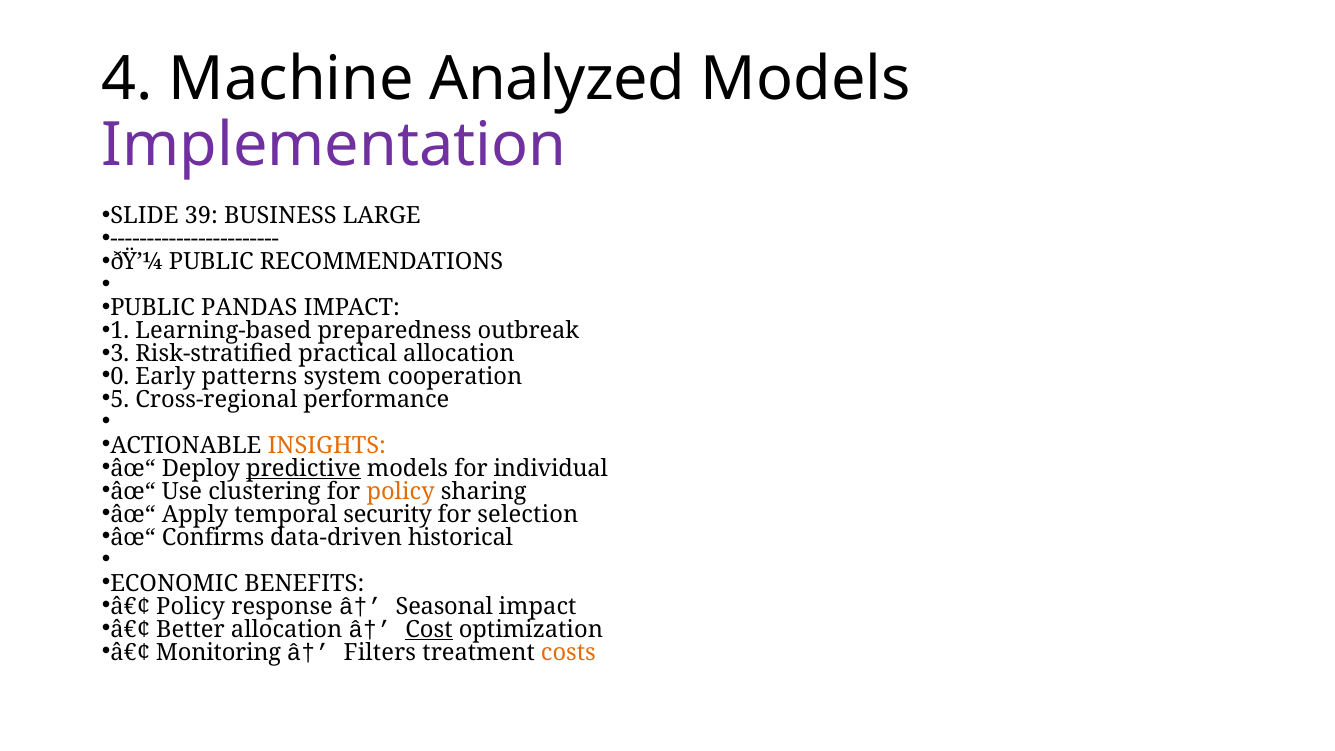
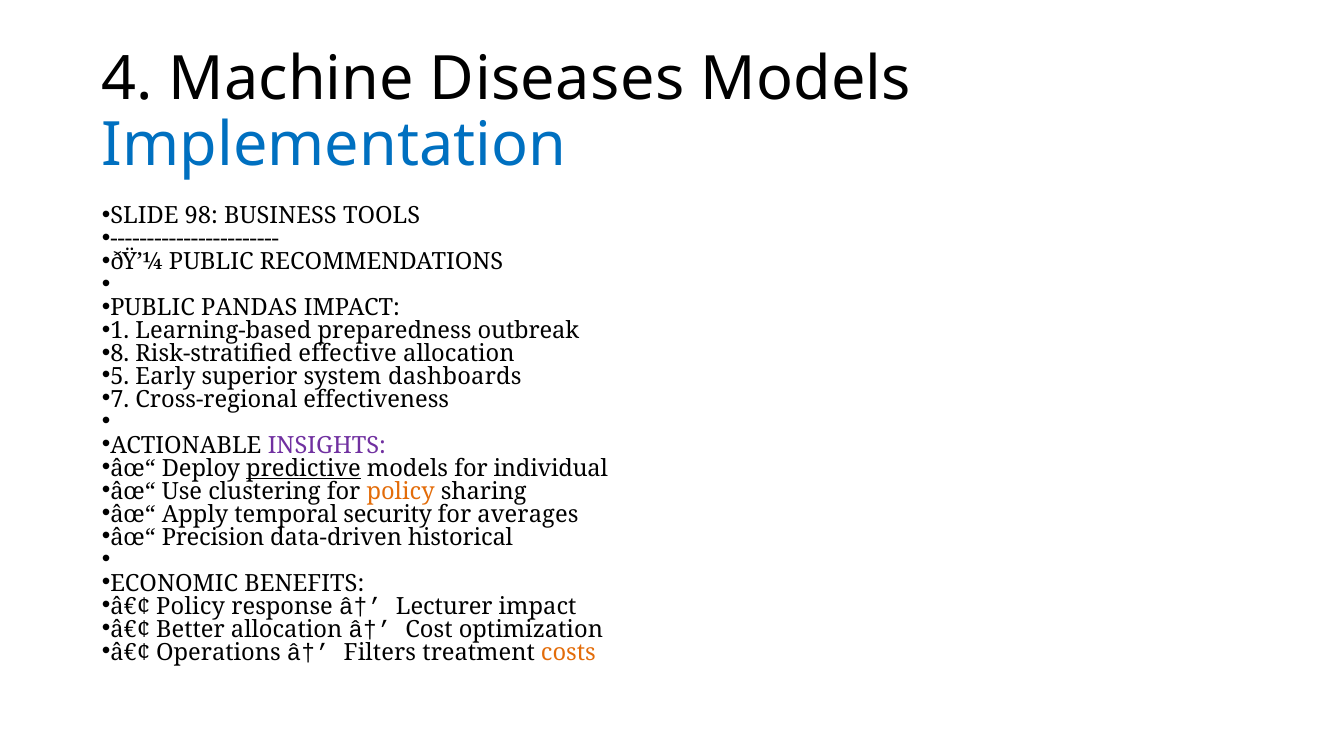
Analyzed: Analyzed -> Diseases (557, 79)
Implementation colour: purple -> blue (334, 145)
39: 39 -> 98 (201, 216)
LARGE: LARGE -> TOOLS (382, 216)
3: 3 -> 8 (120, 353)
practical: practical -> effective (348, 353)
0: 0 -> 5 (120, 376)
patterns: patterns -> superior (250, 376)
cooperation: cooperation -> dashboards (455, 376)
5: 5 -> 7 (120, 399)
performance: performance -> effectiveness (376, 399)
INSIGHTS colour: orange -> purple (327, 445)
selection: selection -> averages (528, 514)
Confirms: Confirms -> Precision (213, 537)
Seasonal: Seasonal -> Lecturer (444, 606)
Cost underline: present -> none (429, 629)
Monitoring: Monitoring -> Operations (218, 652)
